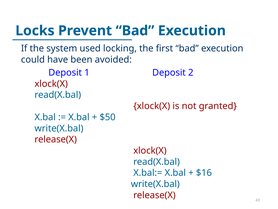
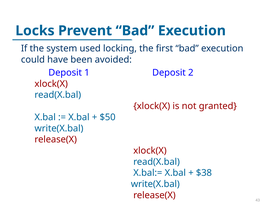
$16: $16 -> $38 (204, 173)
